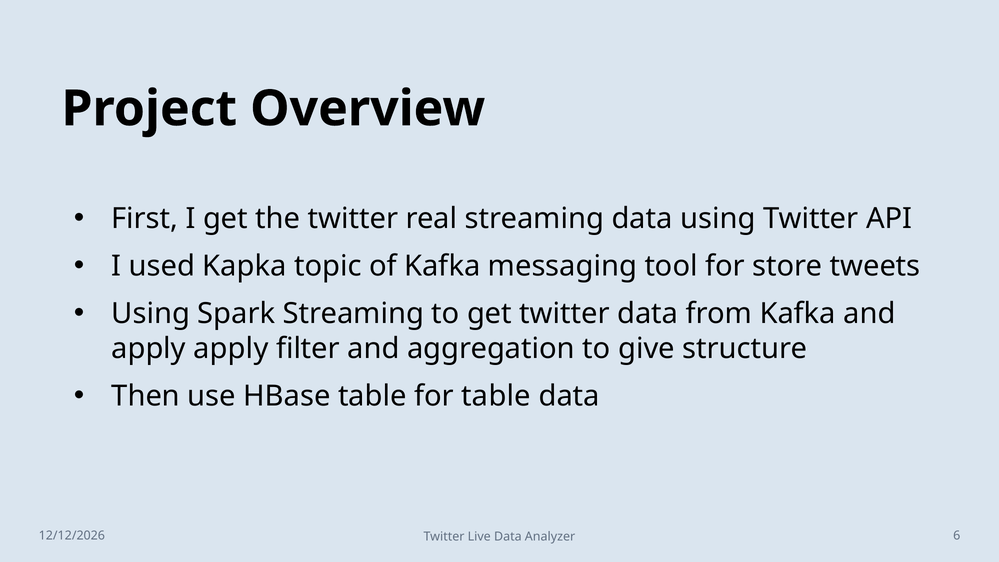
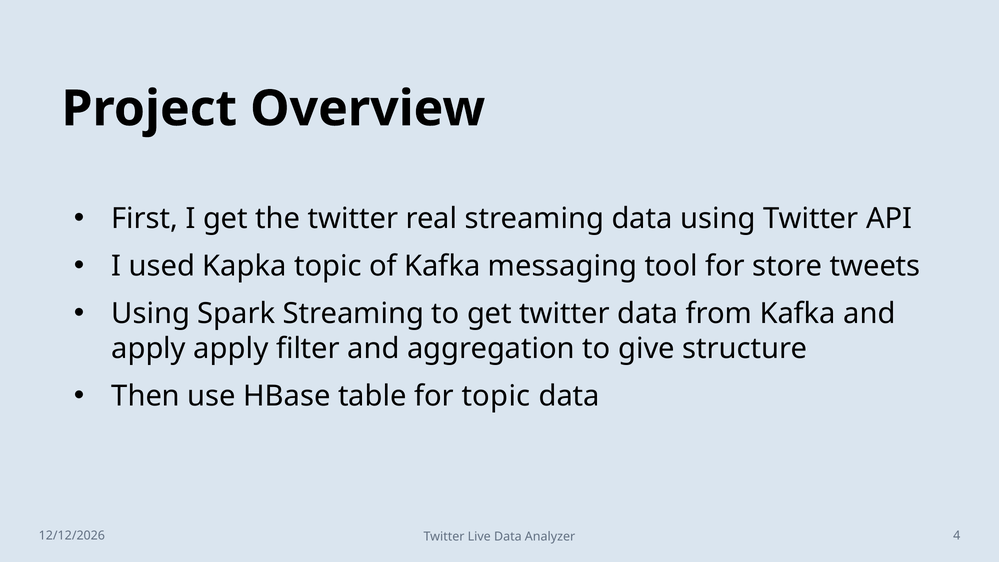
for table: table -> topic (496, 396)
6: 6 -> 4 (957, 536)
